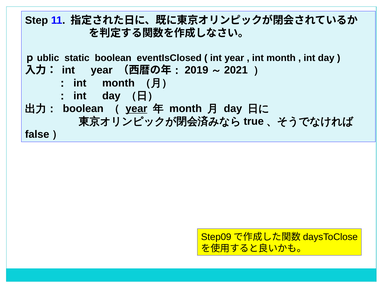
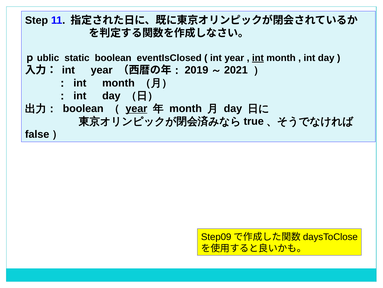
int underline: none -> present (258, 58)
